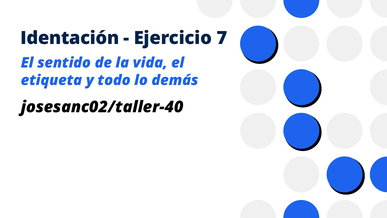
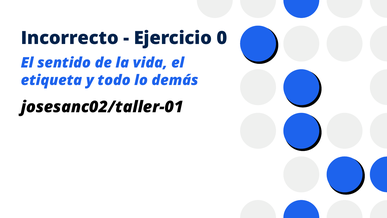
Identación: Identación -> Incorrecto (70, 38)
7: 7 -> 0 (222, 38)
josesanc02/taller-40: josesanc02/taller-40 -> josesanc02/taller-01 (102, 107)
